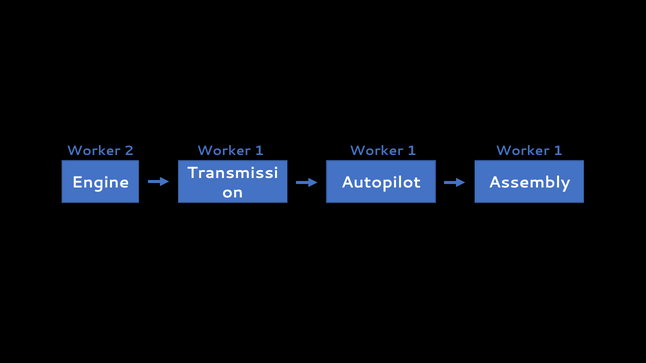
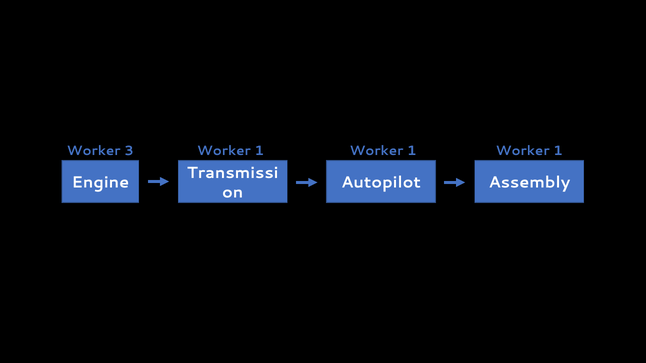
2: 2 -> 3 (129, 151)
